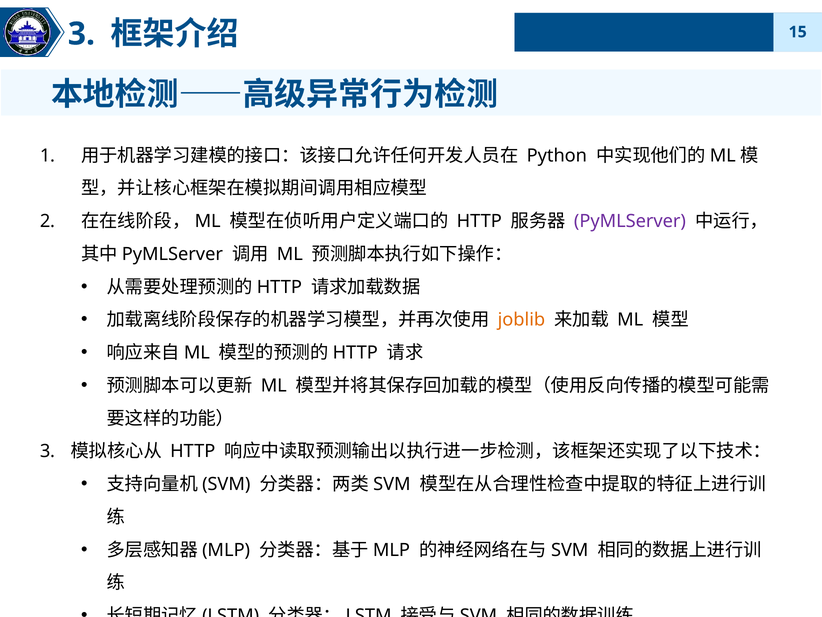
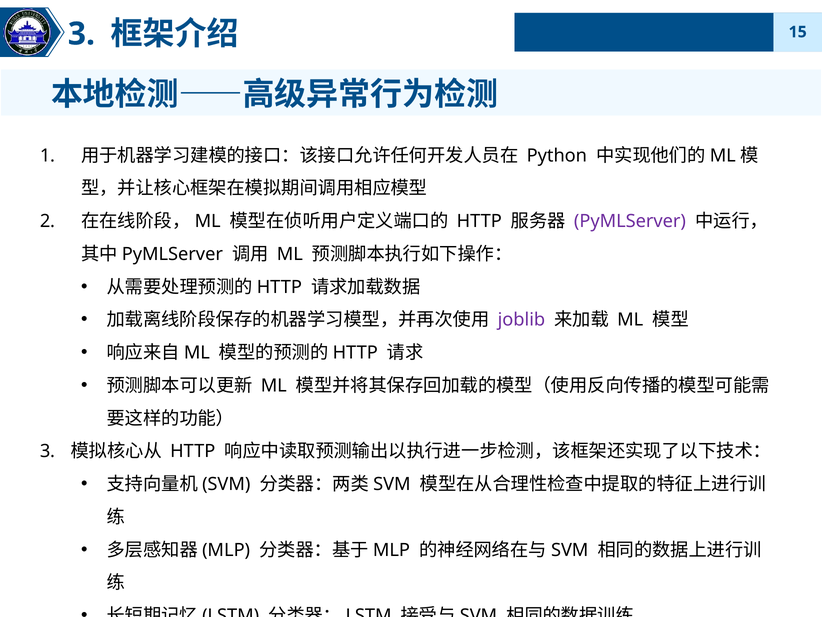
joblib colour: orange -> purple (521, 320)
